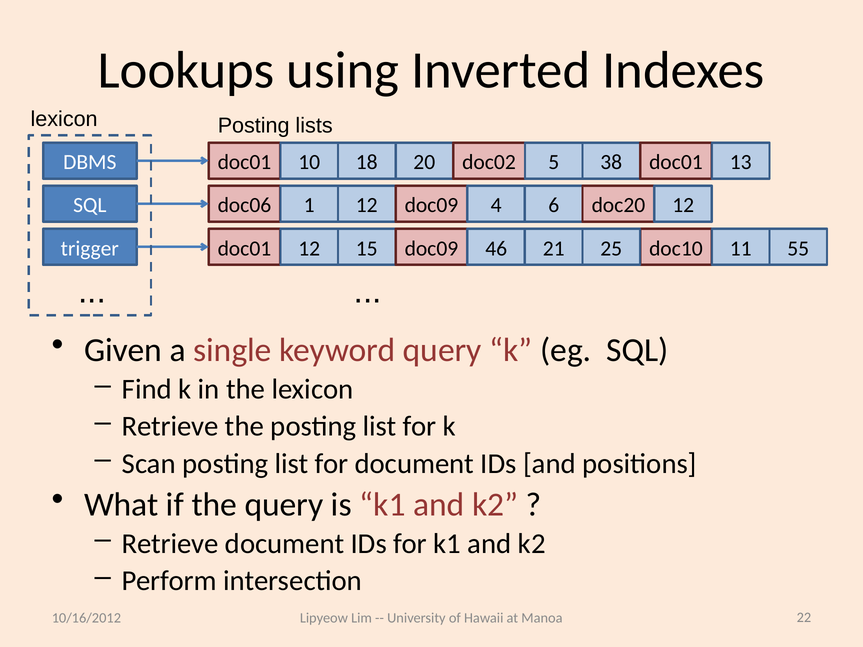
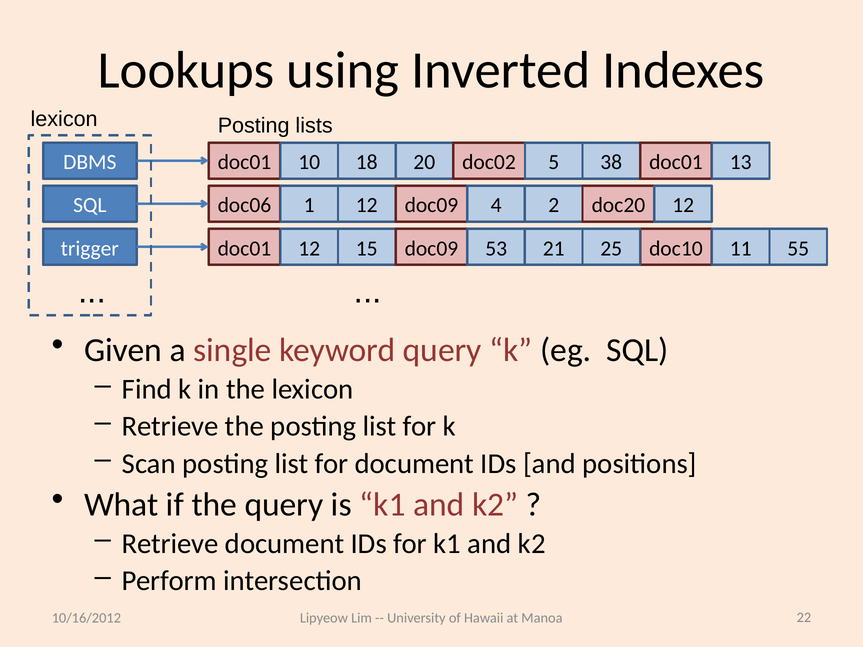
6: 6 -> 2 (554, 205)
46: 46 -> 53 (496, 248)
